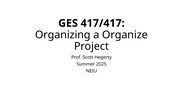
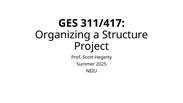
417/417: 417/417 -> 311/417 (103, 23)
Organize: Organize -> Structure (125, 35)
